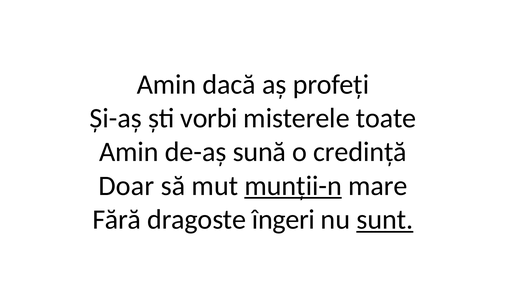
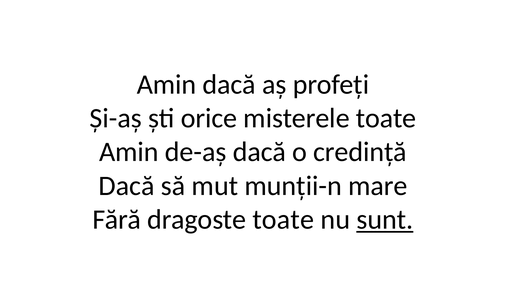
vorbi: vorbi -> orice (209, 118)
de-aș sună: sună -> dacă (259, 152)
Doar: Doar -> Dacă (126, 186)
munții-n underline: present -> none (293, 186)
dragoste îngeri: îngeri -> toate (283, 219)
